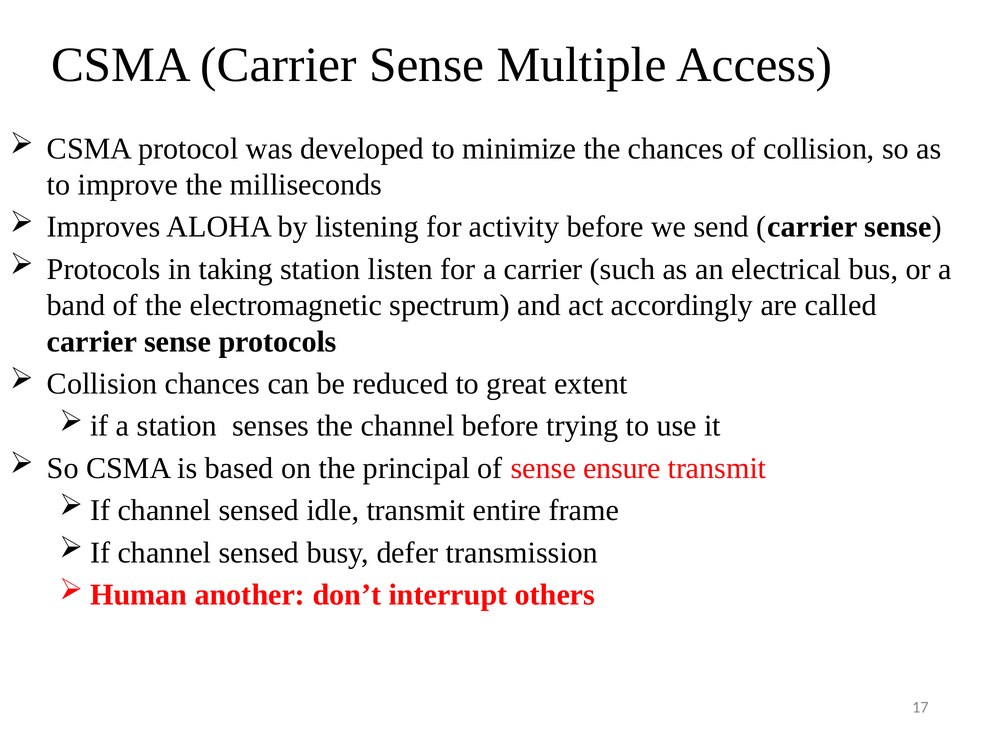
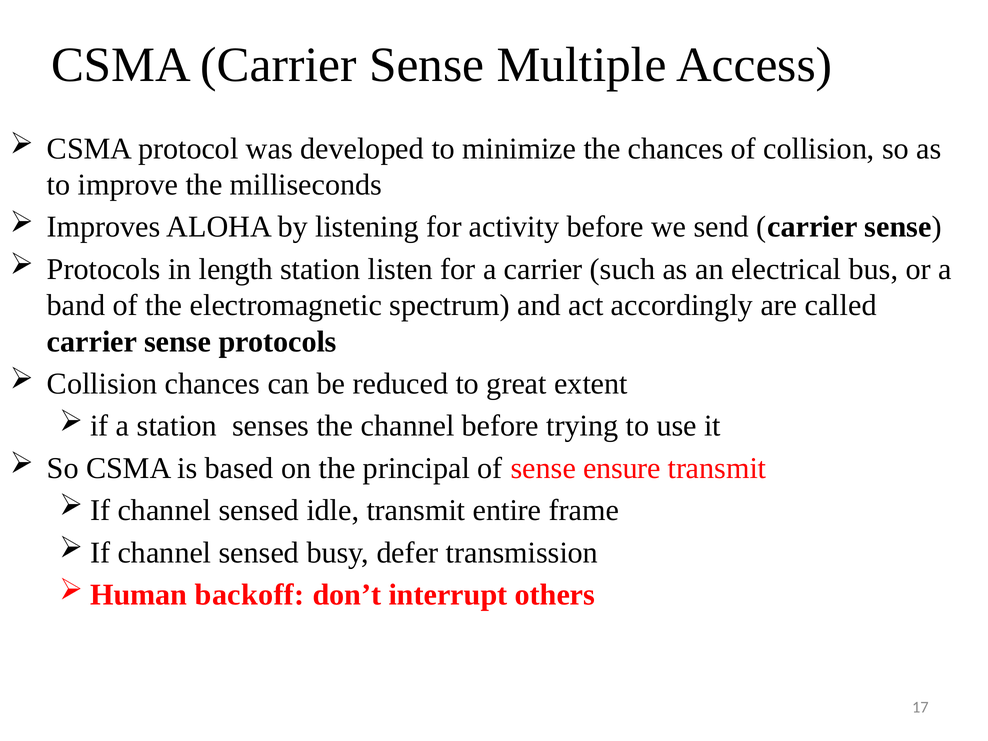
taking: taking -> length (236, 269)
another: another -> backoff (250, 595)
